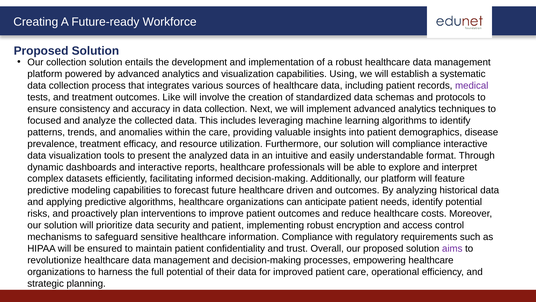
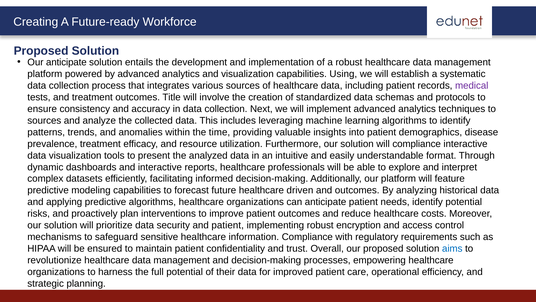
Our collection: collection -> anticipate (66, 62)
Like: Like -> Title (172, 97)
focused: focused -> sources (44, 120)
the care: care -> time (220, 132)
aims colour: purple -> blue (452, 248)
